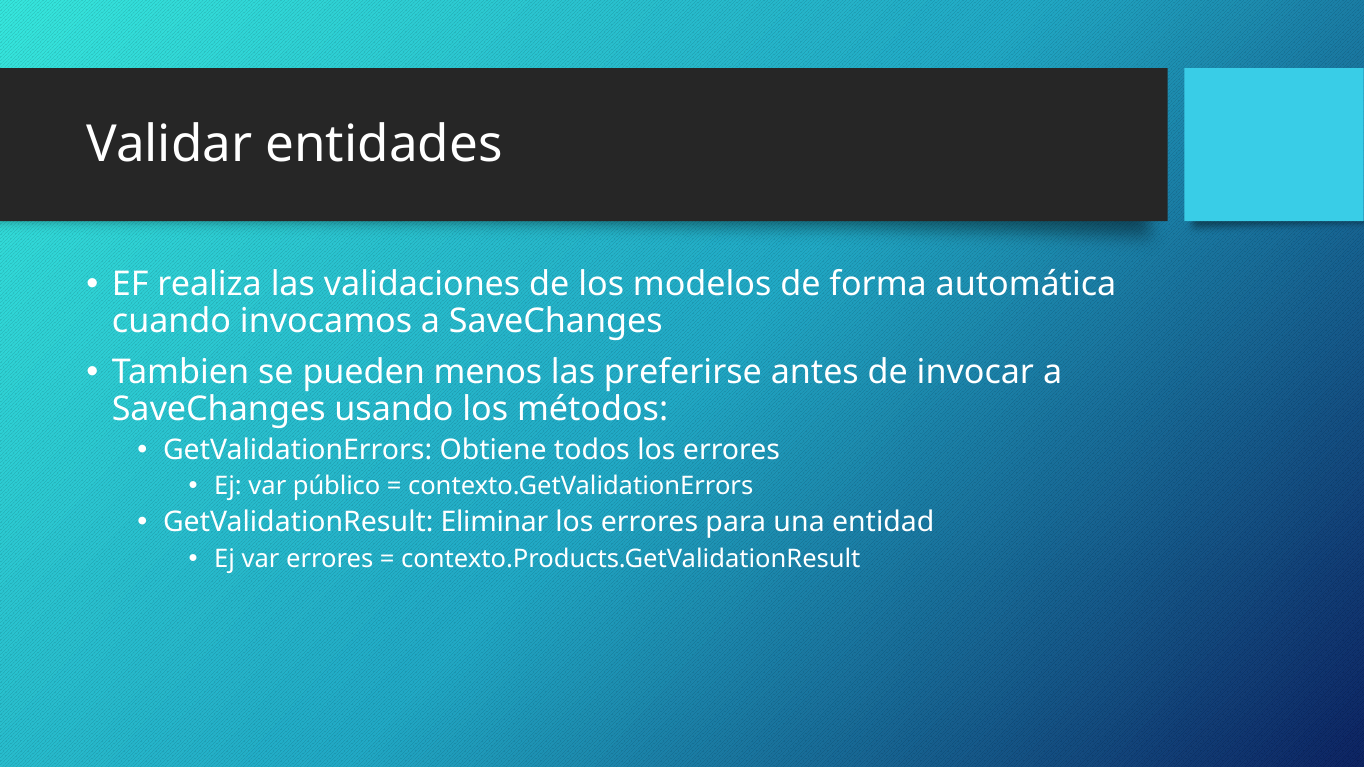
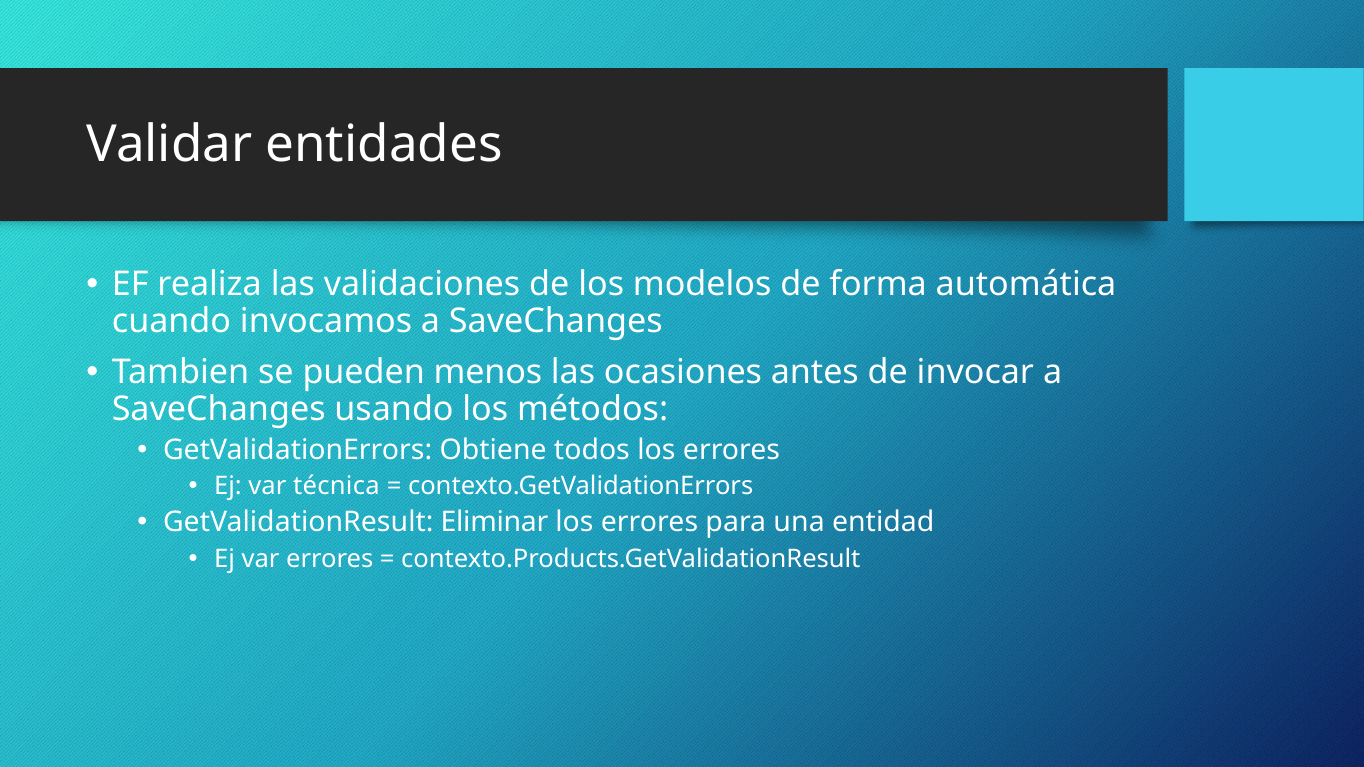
preferirse: preferirse -> ocasiones (683, 373)
público: público -> técnica (336, 487)
